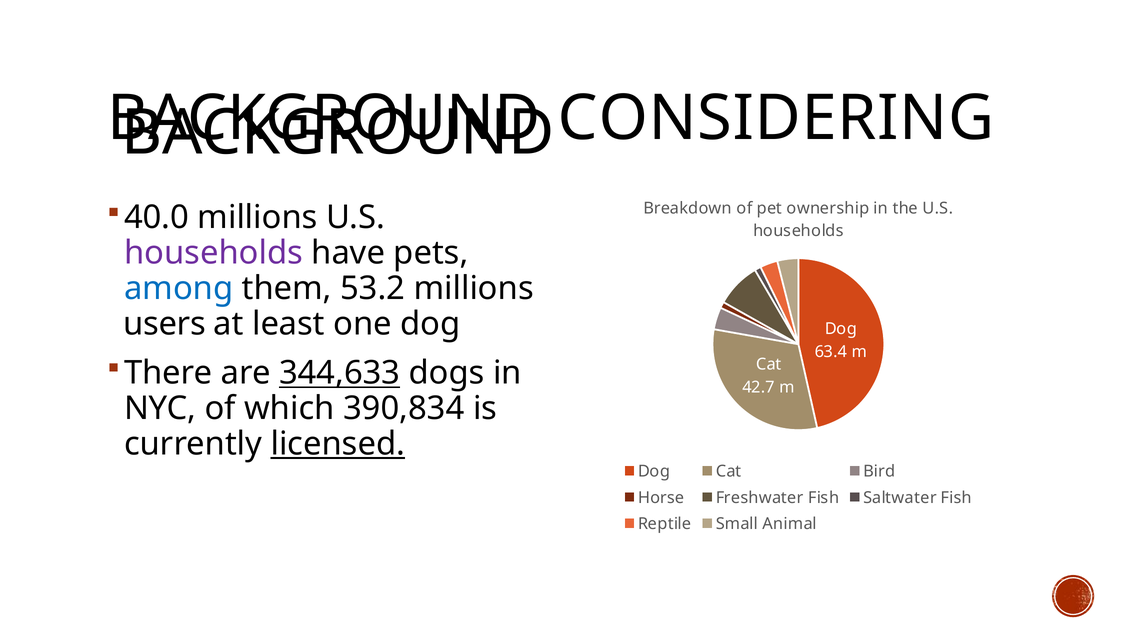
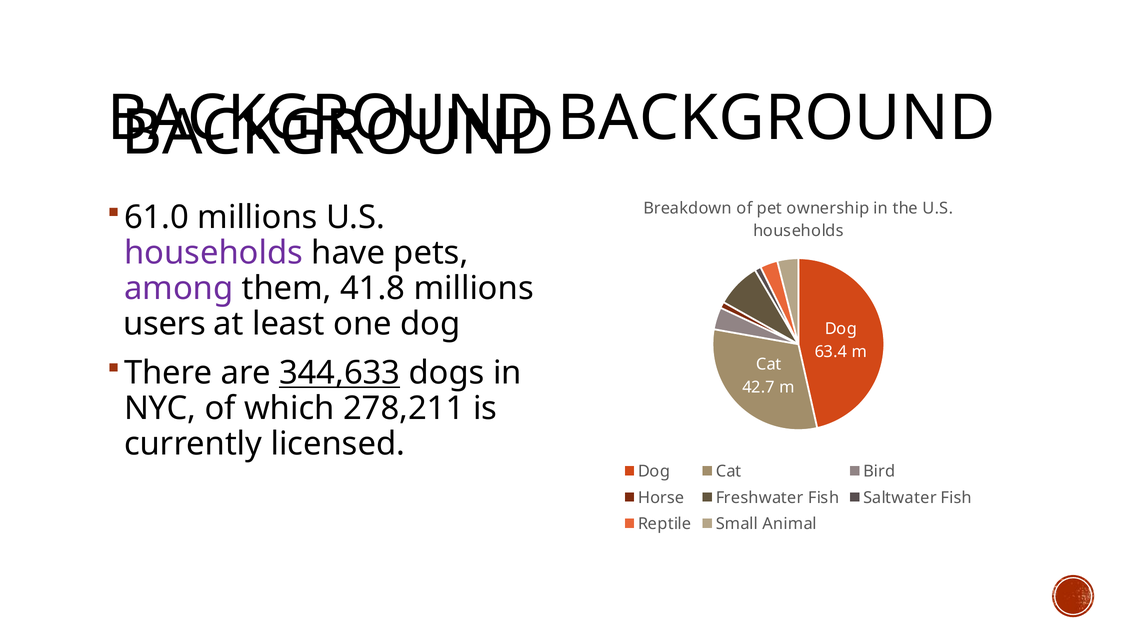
CONSIDERING: CONSIDERING -> BACKGROUND (776, 119)
40.0: 40.0 -> 61.0 (157, 217)
among colour: blue -> purple (179, 288)
53.2: 53.2 -> 41.8 (373, 288)
390,834: 390,834 -> 278,211 (404, 408)
licensed underline: present -> none (338, 444)
